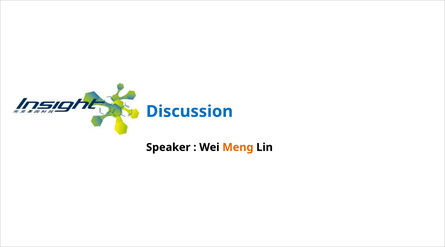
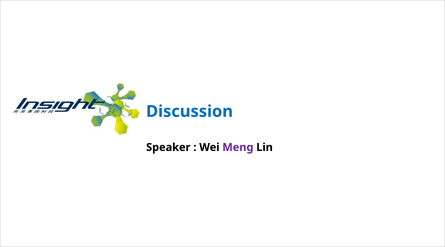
Meng colour: orange -> purple (238, 147)
